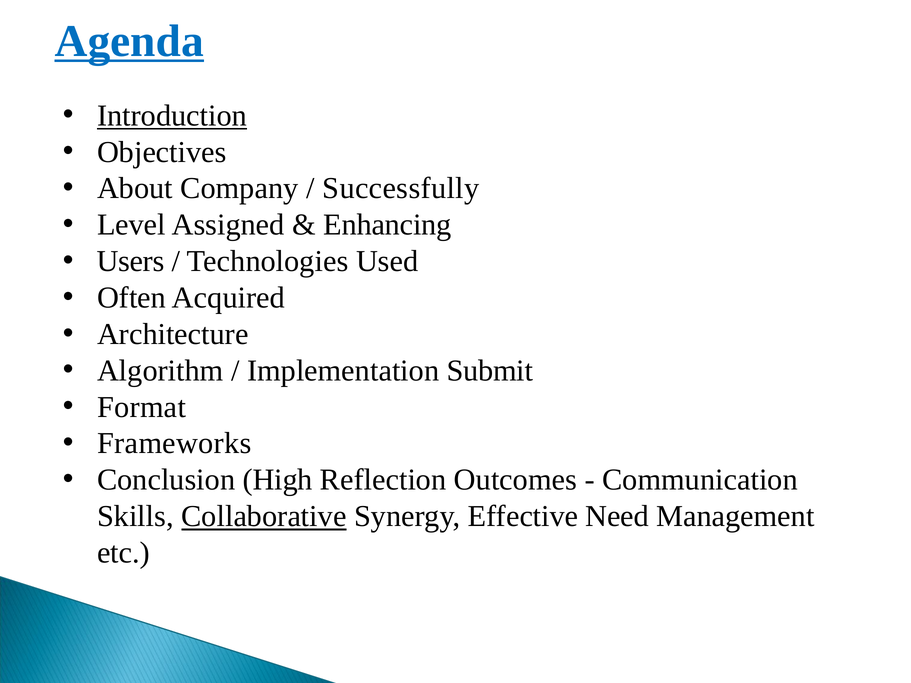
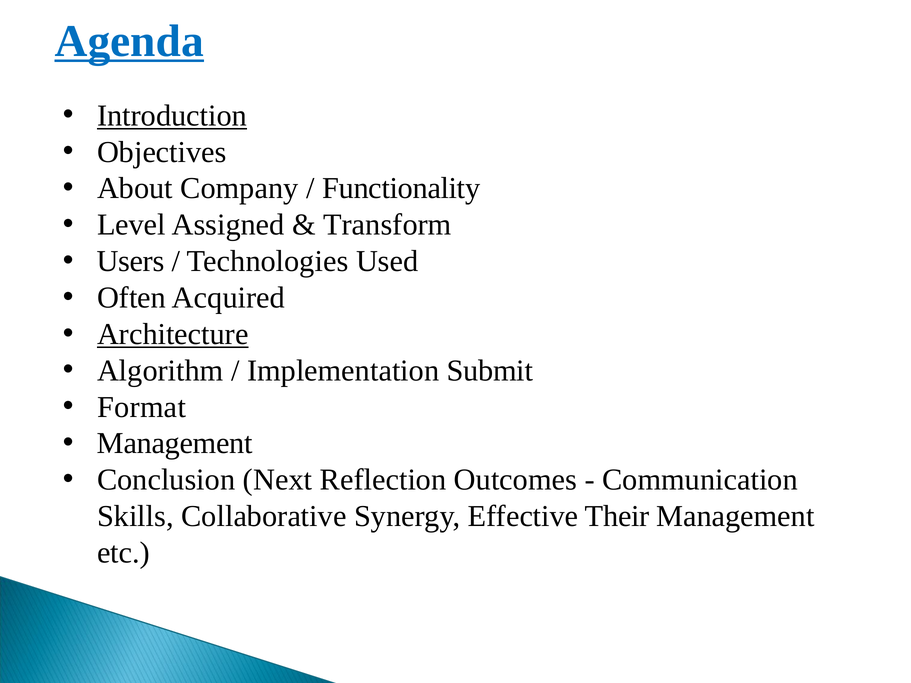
Successfully: Successfully -> Functionality (401, 189)
Enhancing: Enhancing -> Transform (387, 225)
Architecture underline: none -> present (173, 334)
Frameworks: Frameworks -> Management (175, 444)
High: High -> Next (278, 480)
Collaborative underline: present -> none (264, 516)
Need: Need -> Their (617, 516)
